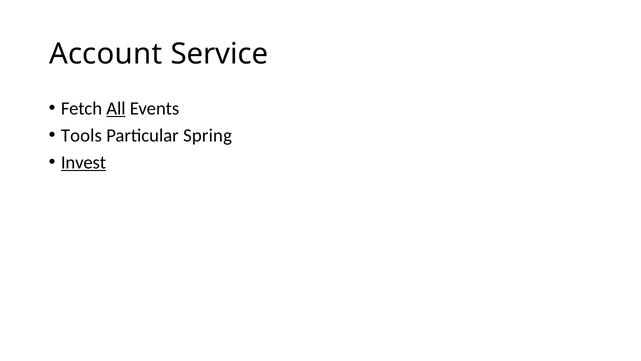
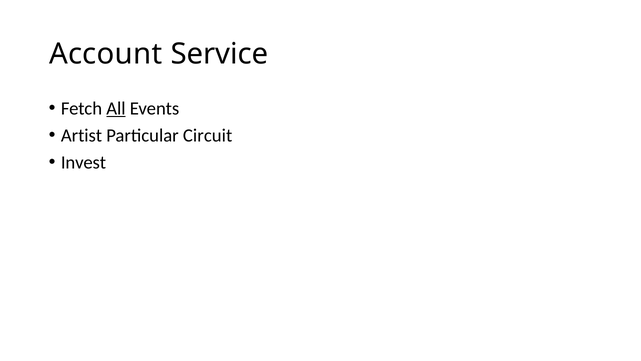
Tools: Tools -> Artist (82, 135)
Spring: Spring -> Circuit (208, 135)
Invest underline: present -> none (83, 162)
